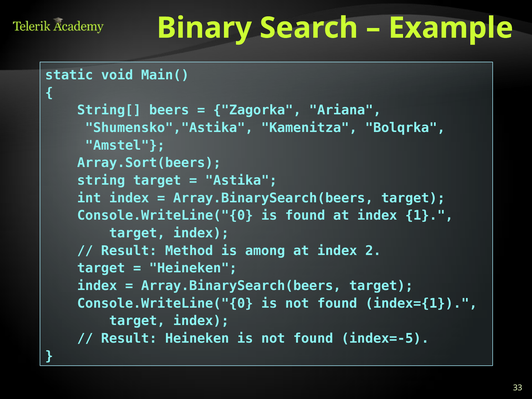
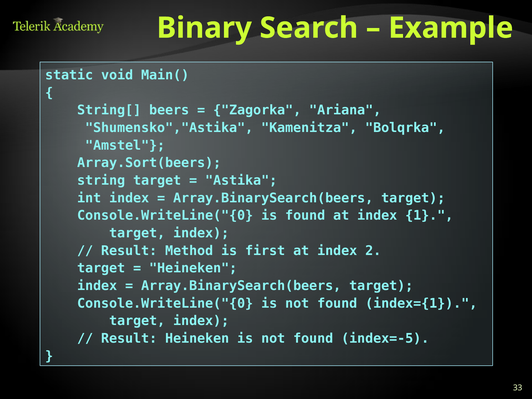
among: among -> first (265, 251)
